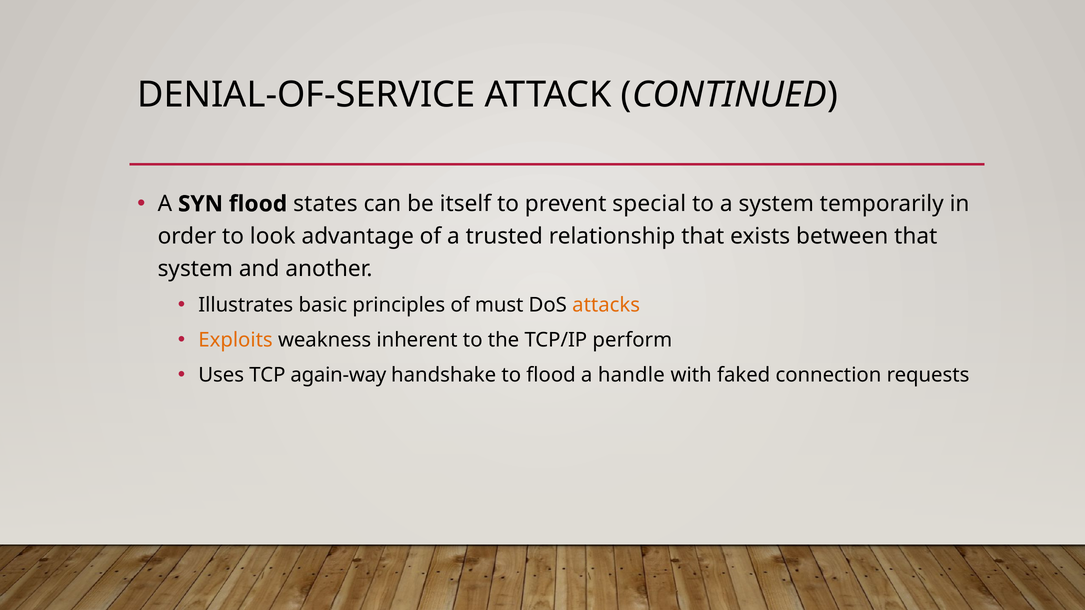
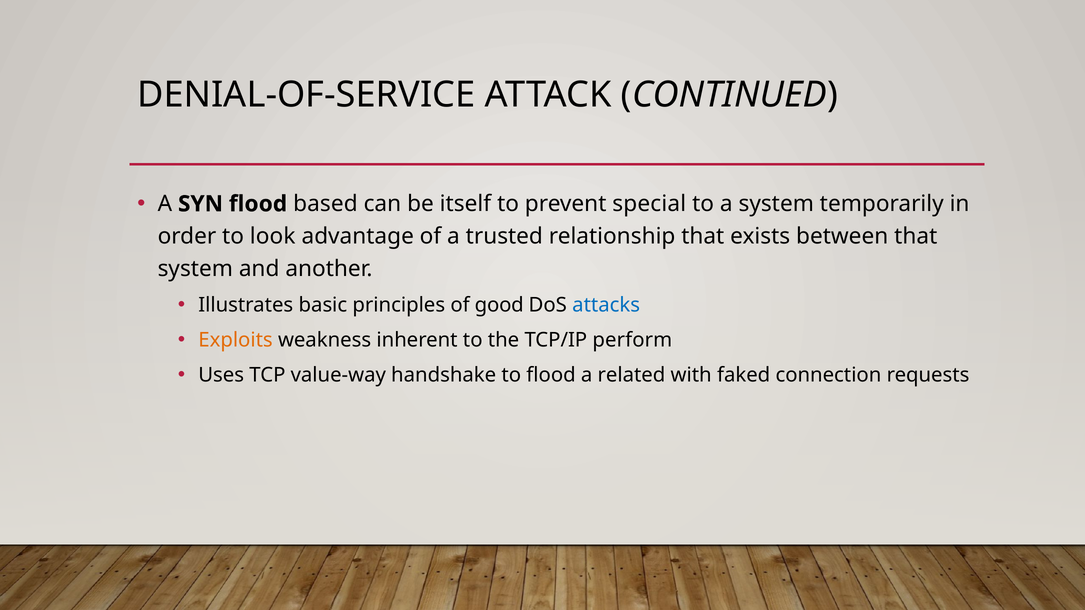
states: states -> based (325, 204)
must: must -> good (499, 305)
attacks colour: orange -> blue (606, 305)
again-way: again-way -> value-way (338, 375)
handle: handle -> related (631, 375)
